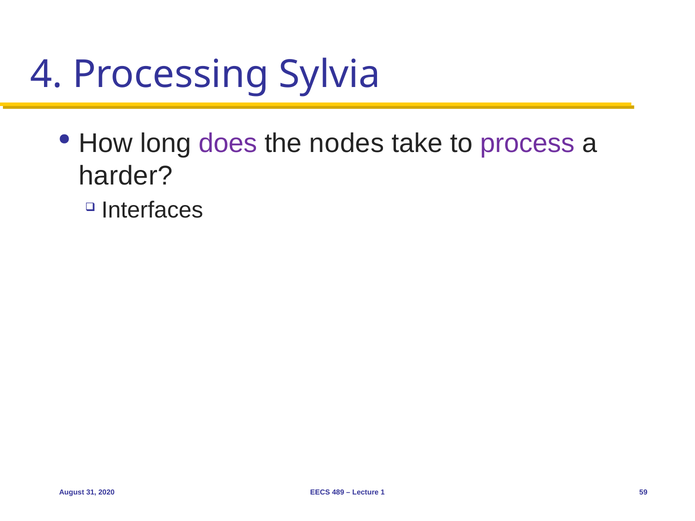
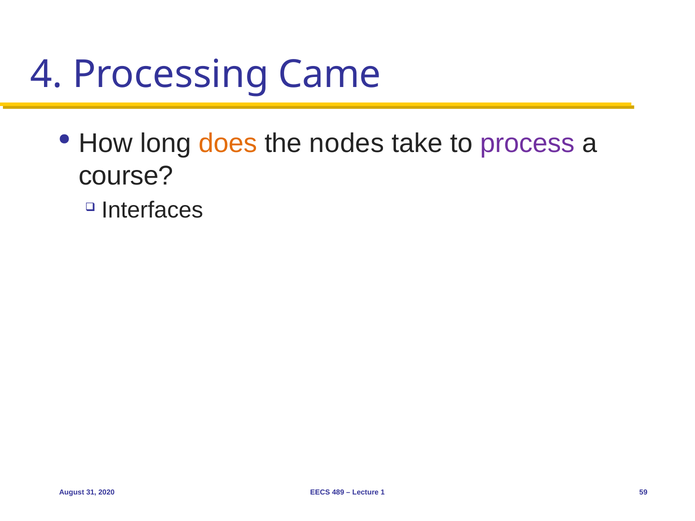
Sylvia: Sylvia -> Came (330, 74)
does colour: purple -> orange (228, 143)
harder: harder -> course (126, 176)
